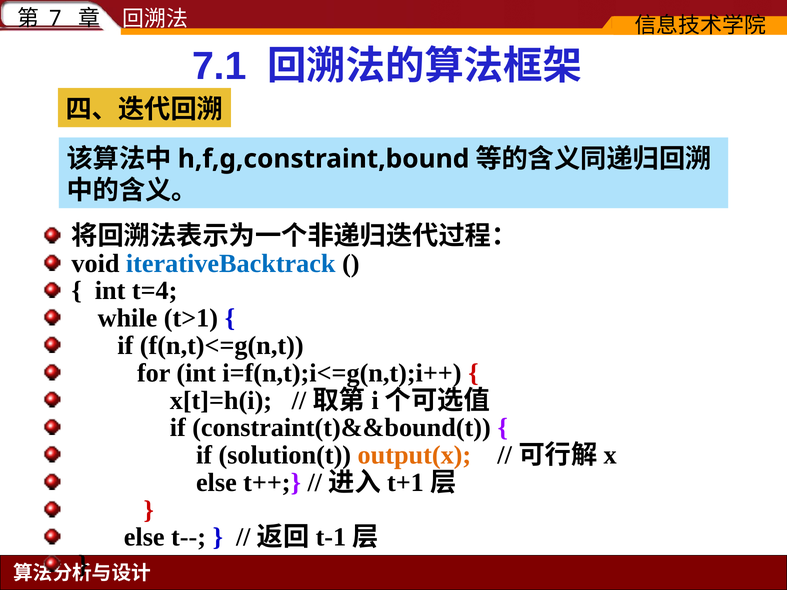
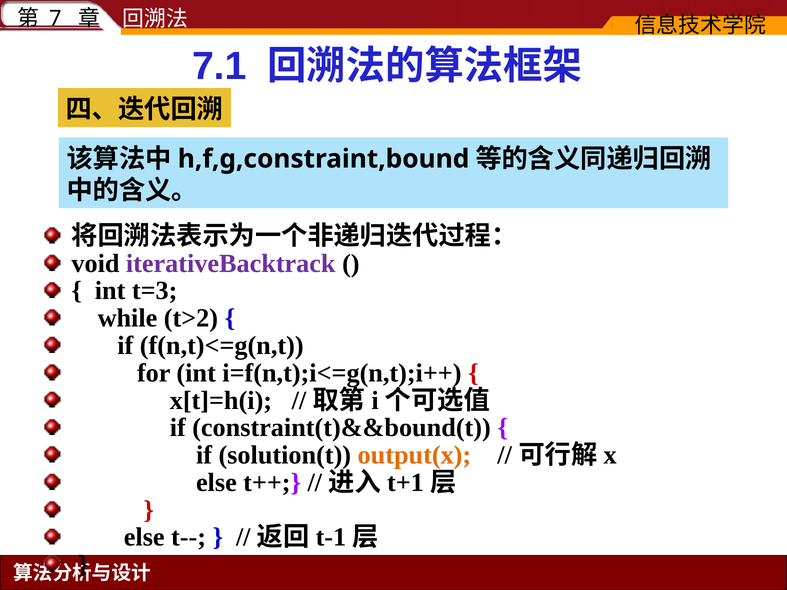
iterativeBacktrack colour: blue -> purple (231, 264)
t=4: t=4 -> t=3 (155, 291)
t>1: t>1 -> t>2 (191, 318)
